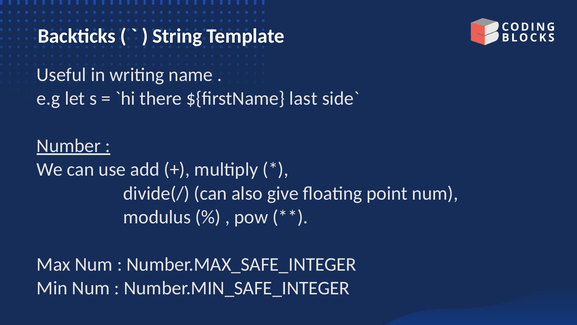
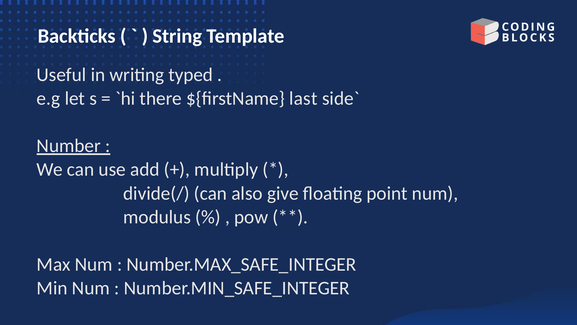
name: name -> typed (191, 75)
